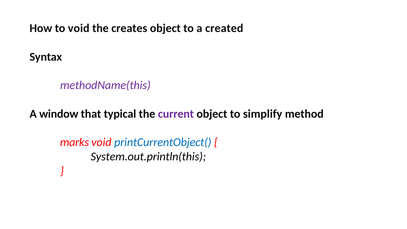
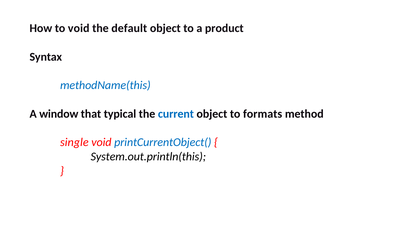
creates: creates -> default (129, 28)
created: created -> product (224, 28)
methodName(this colour: purple -> blue (105, 85)
current colour: purple -> blue (176, 114)
simplify: simplify -> formats (263, 114)
marks: marks -> single (74, 142)
